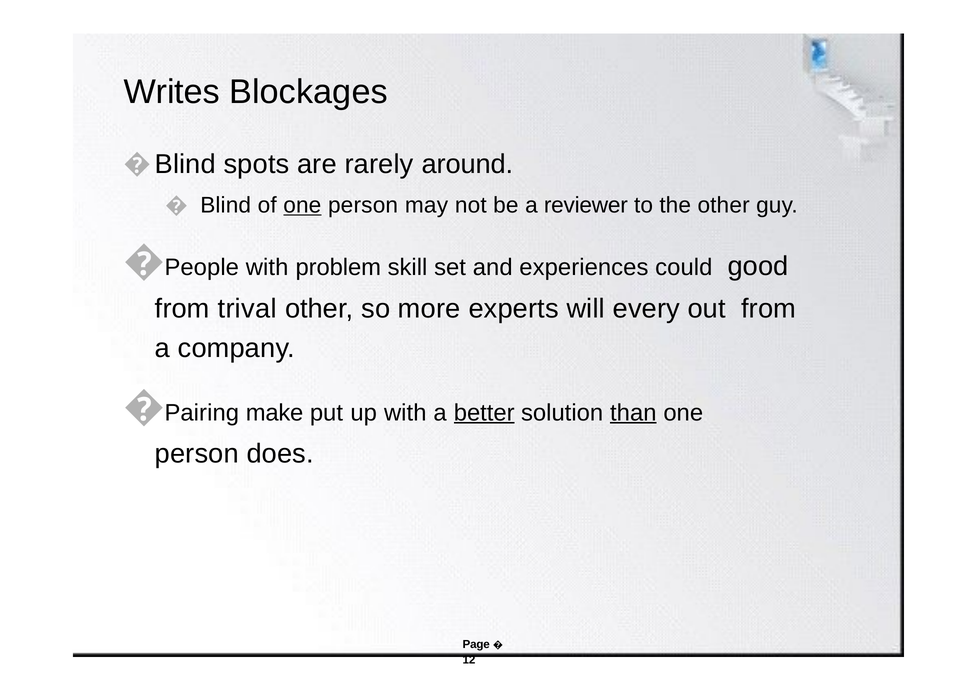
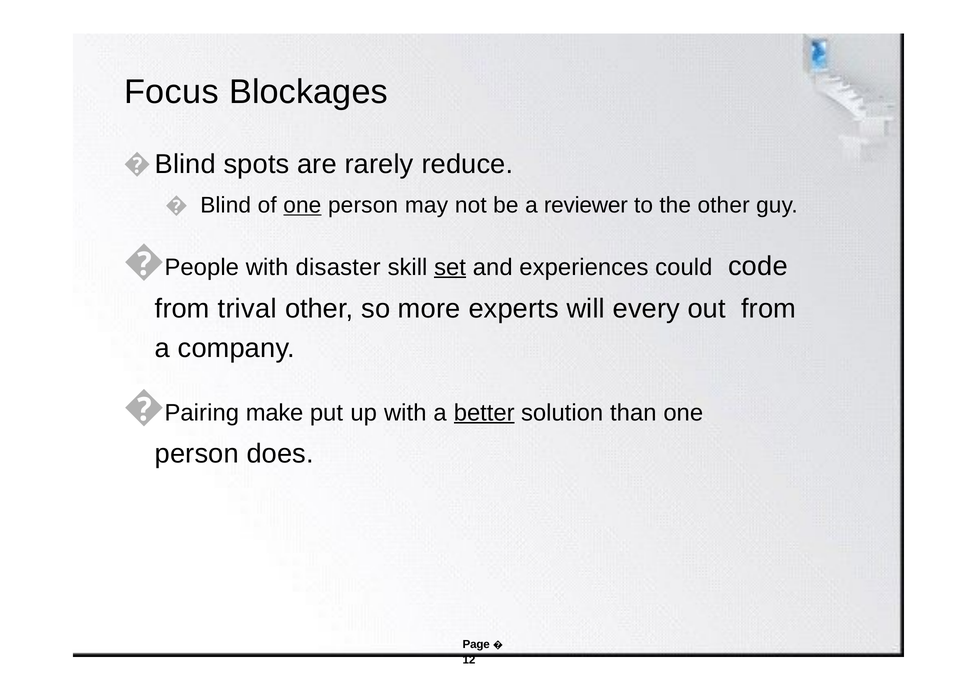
Writes: Writes -> Focus (171, 92)
around: around -> reduce (467, 164)
problem: problem -> disaster (338, 267)
set underline: none -> present (450, 267)
good: good -> code (758, 266)
than underline: present -> none (633, 413)
